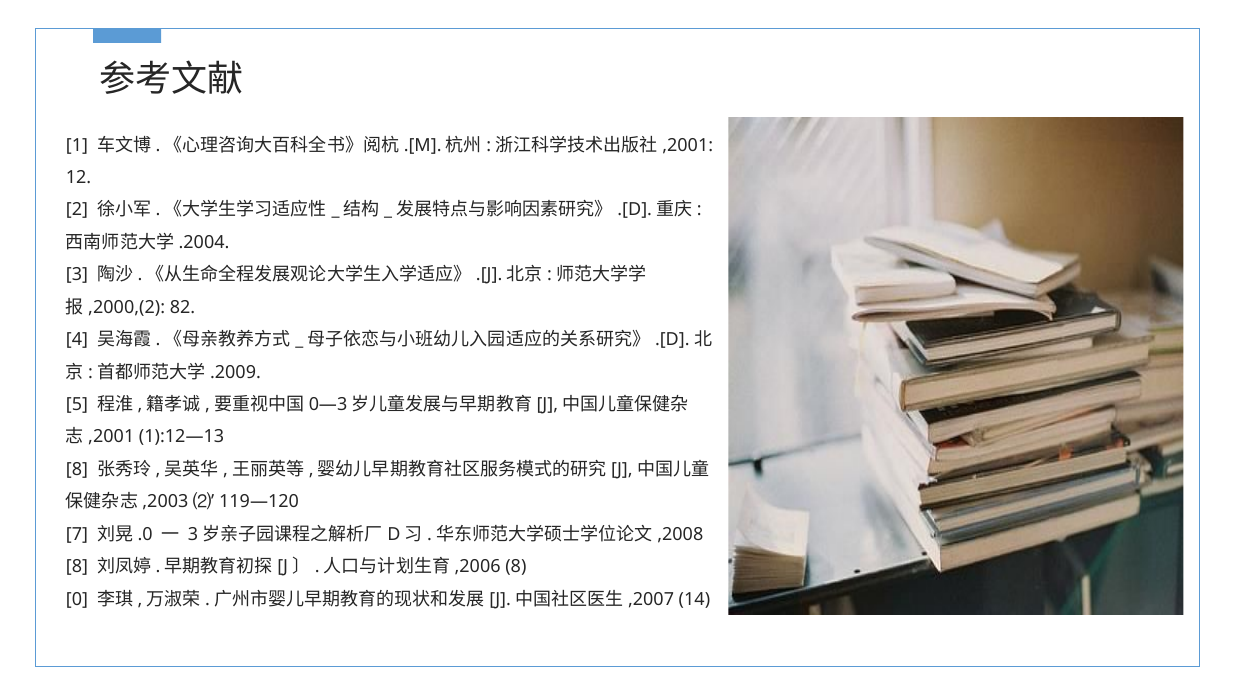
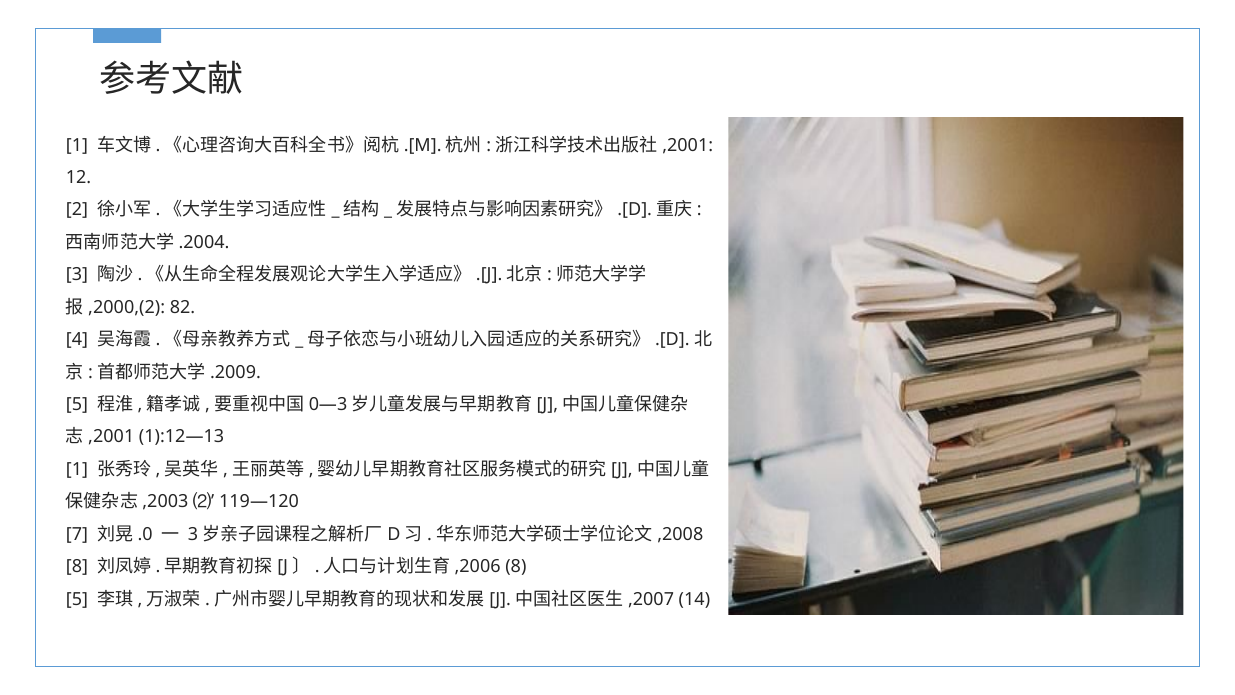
8: 8 -> 1 (77, 469)
0: 0 -> 5 (77, 599)
